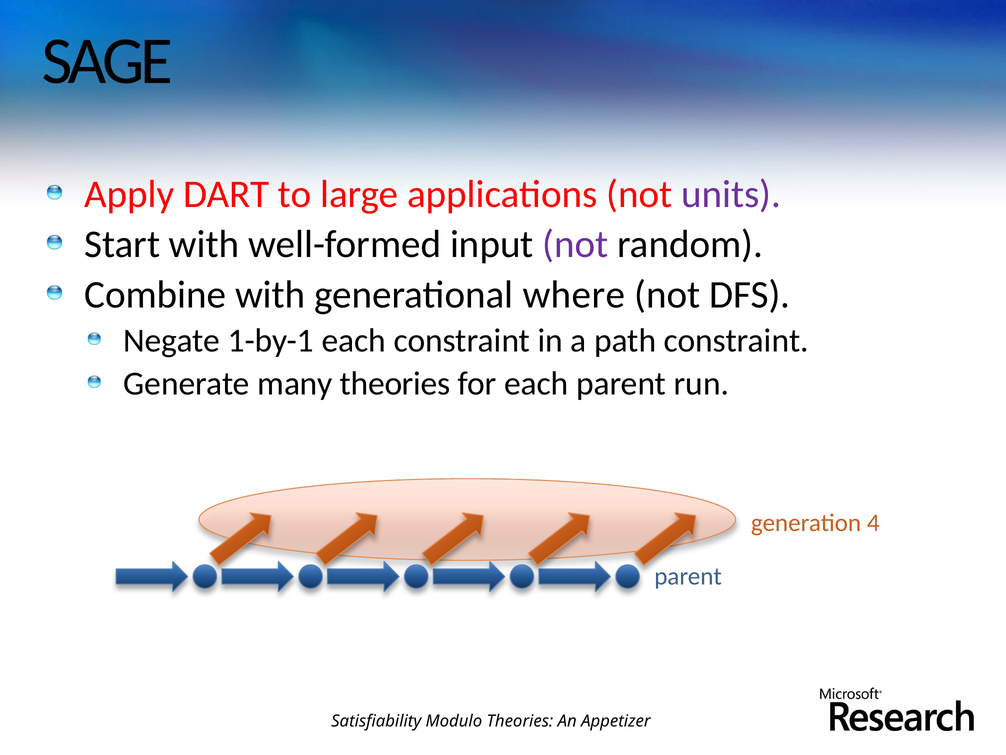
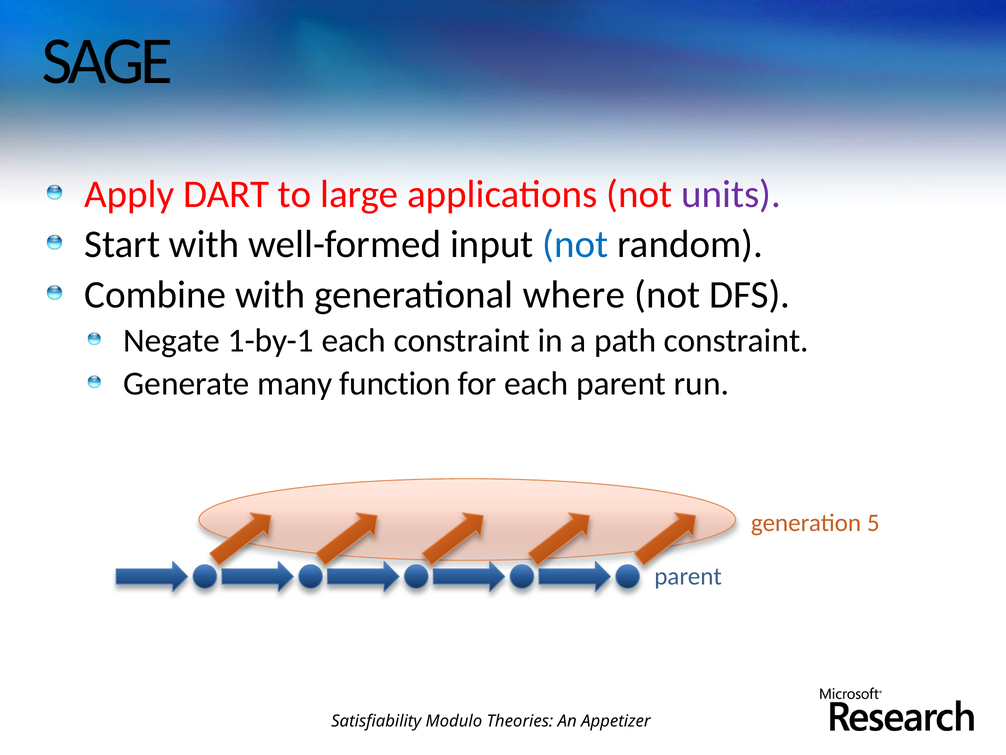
not colour: purple -> blue (575, 244)
many theories: theories -> function (395, 383)
4: 4 -> 5 (873, 523)
